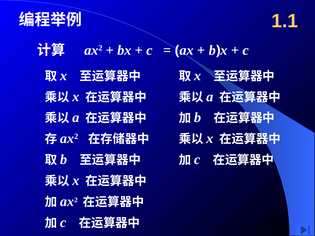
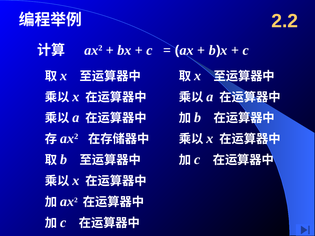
1.1: 1.1 -> 2.2 (285, 21)
